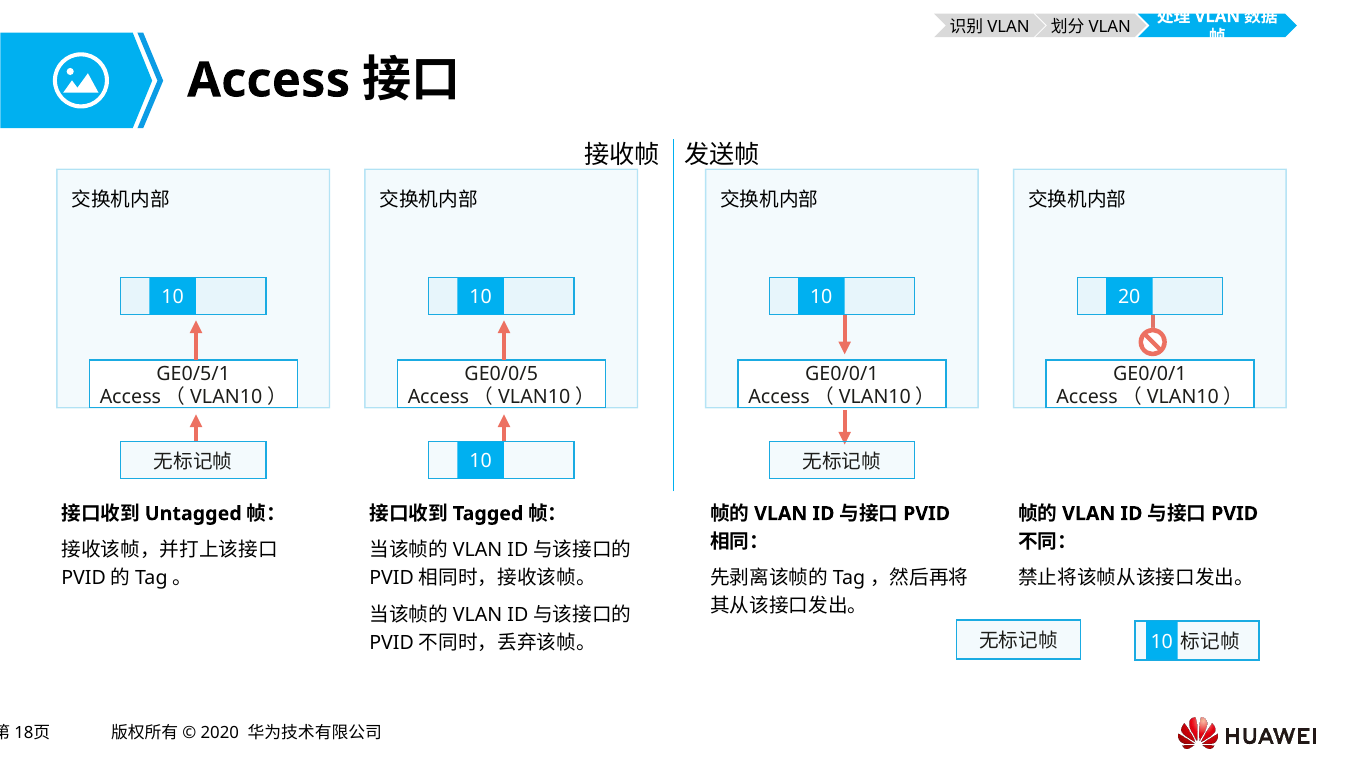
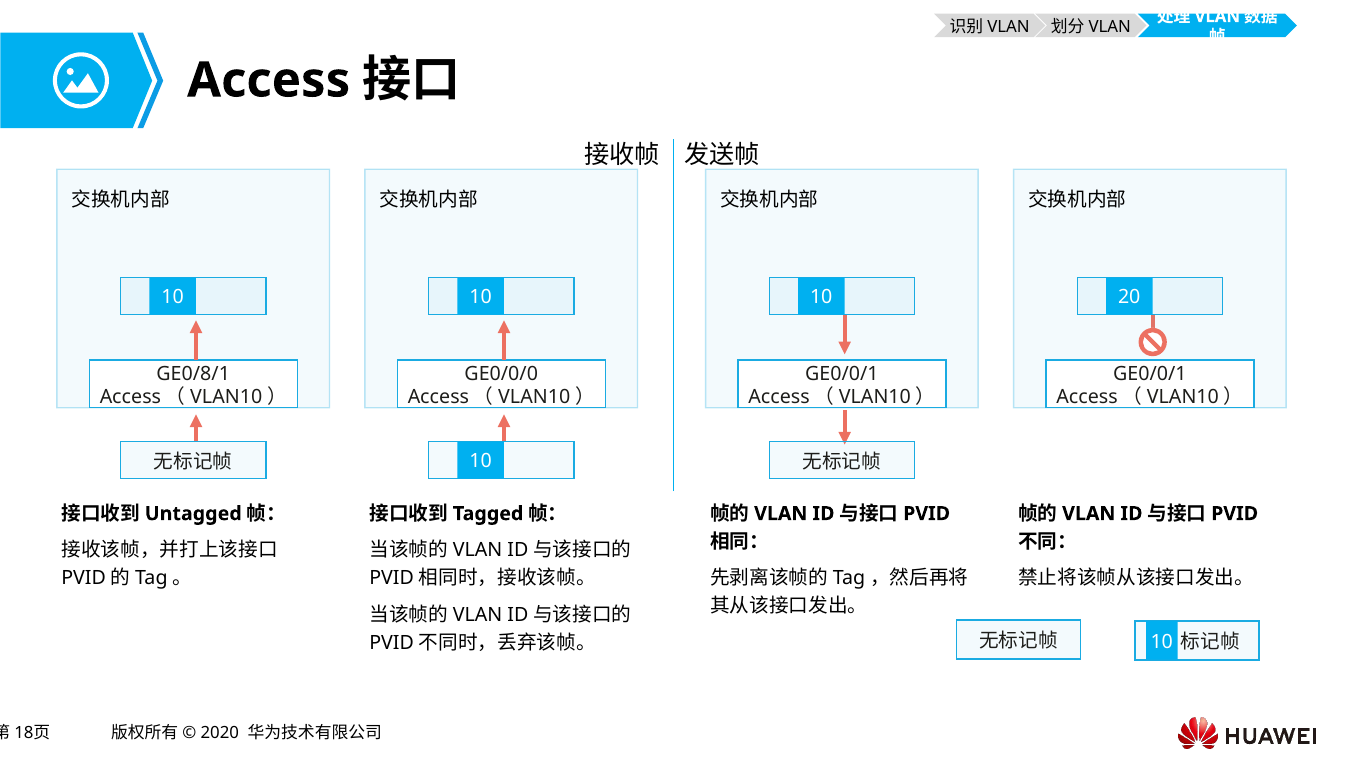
GE0/5/1: GE0/5/1 -> GE0/8/1 (193, 374)
GE0/0/5: GE0/0/5 -> GE0/0/0 (501, 374)
